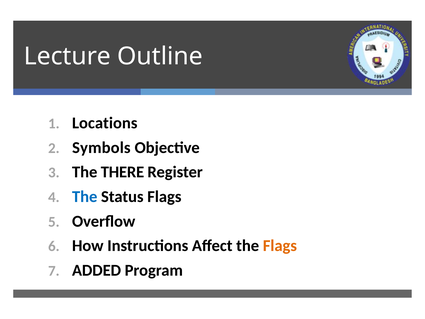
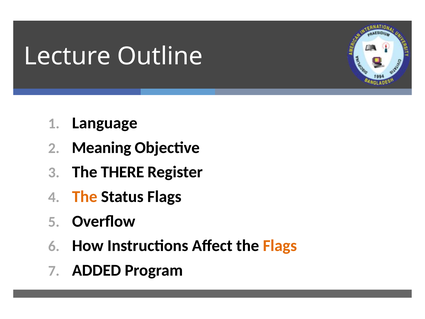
Locations: Locations -> Language (105, 123)
Symbols: Symbols -> Meaning (102, 148)
The colour: blue -> orange (85, 197)
